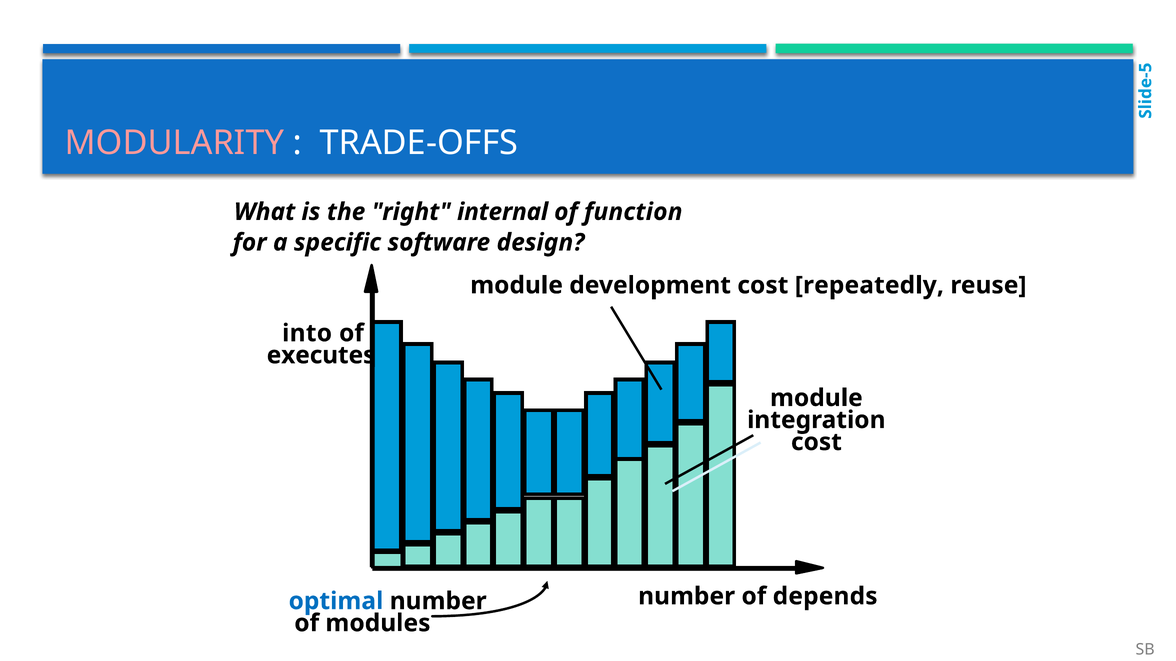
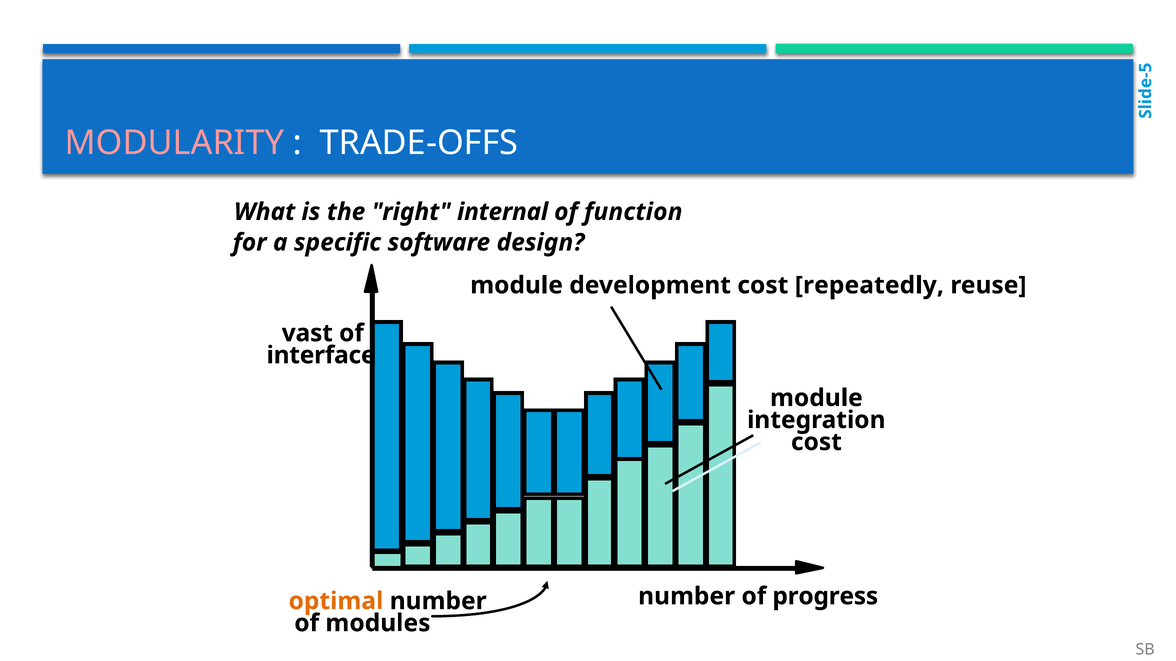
into: into -> vast (307, 333)
executes: executes -> interface (321, 355)
depends: depends -> progress (825, 597)
optimal colour: blue -> orange (336, 602)
